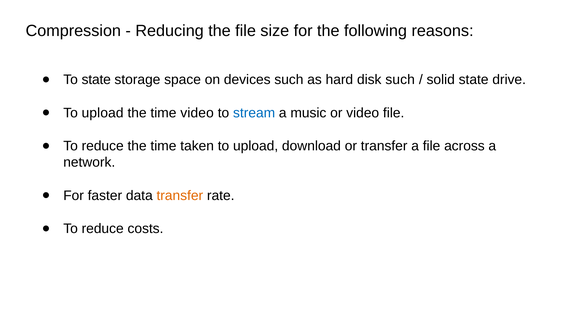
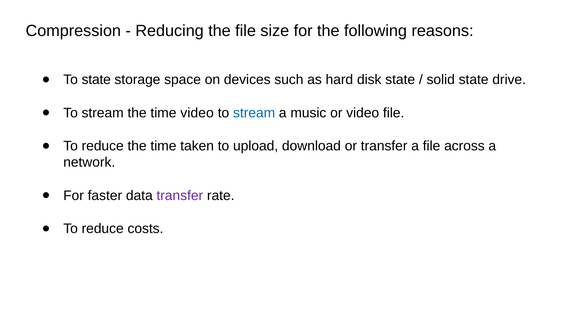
disk such: such -> state (400, 80)
upload: upload -> stream (103, 113)
transfer colour: orange -> purple (180, 195)
